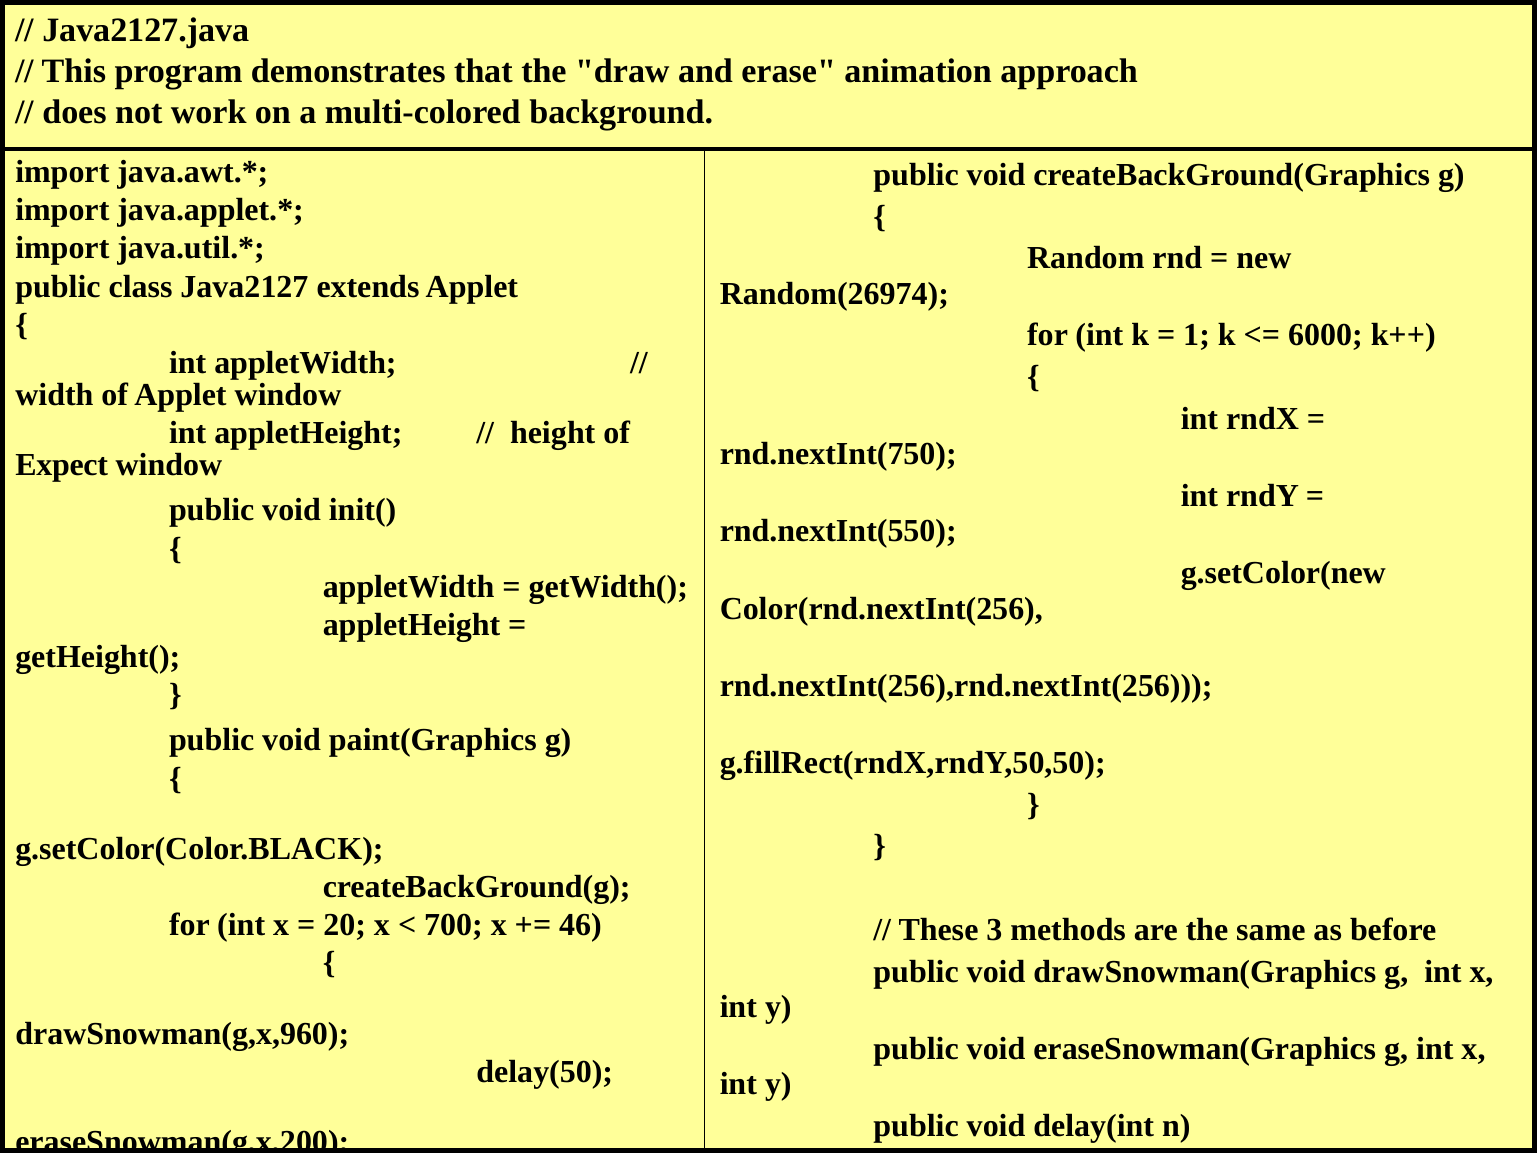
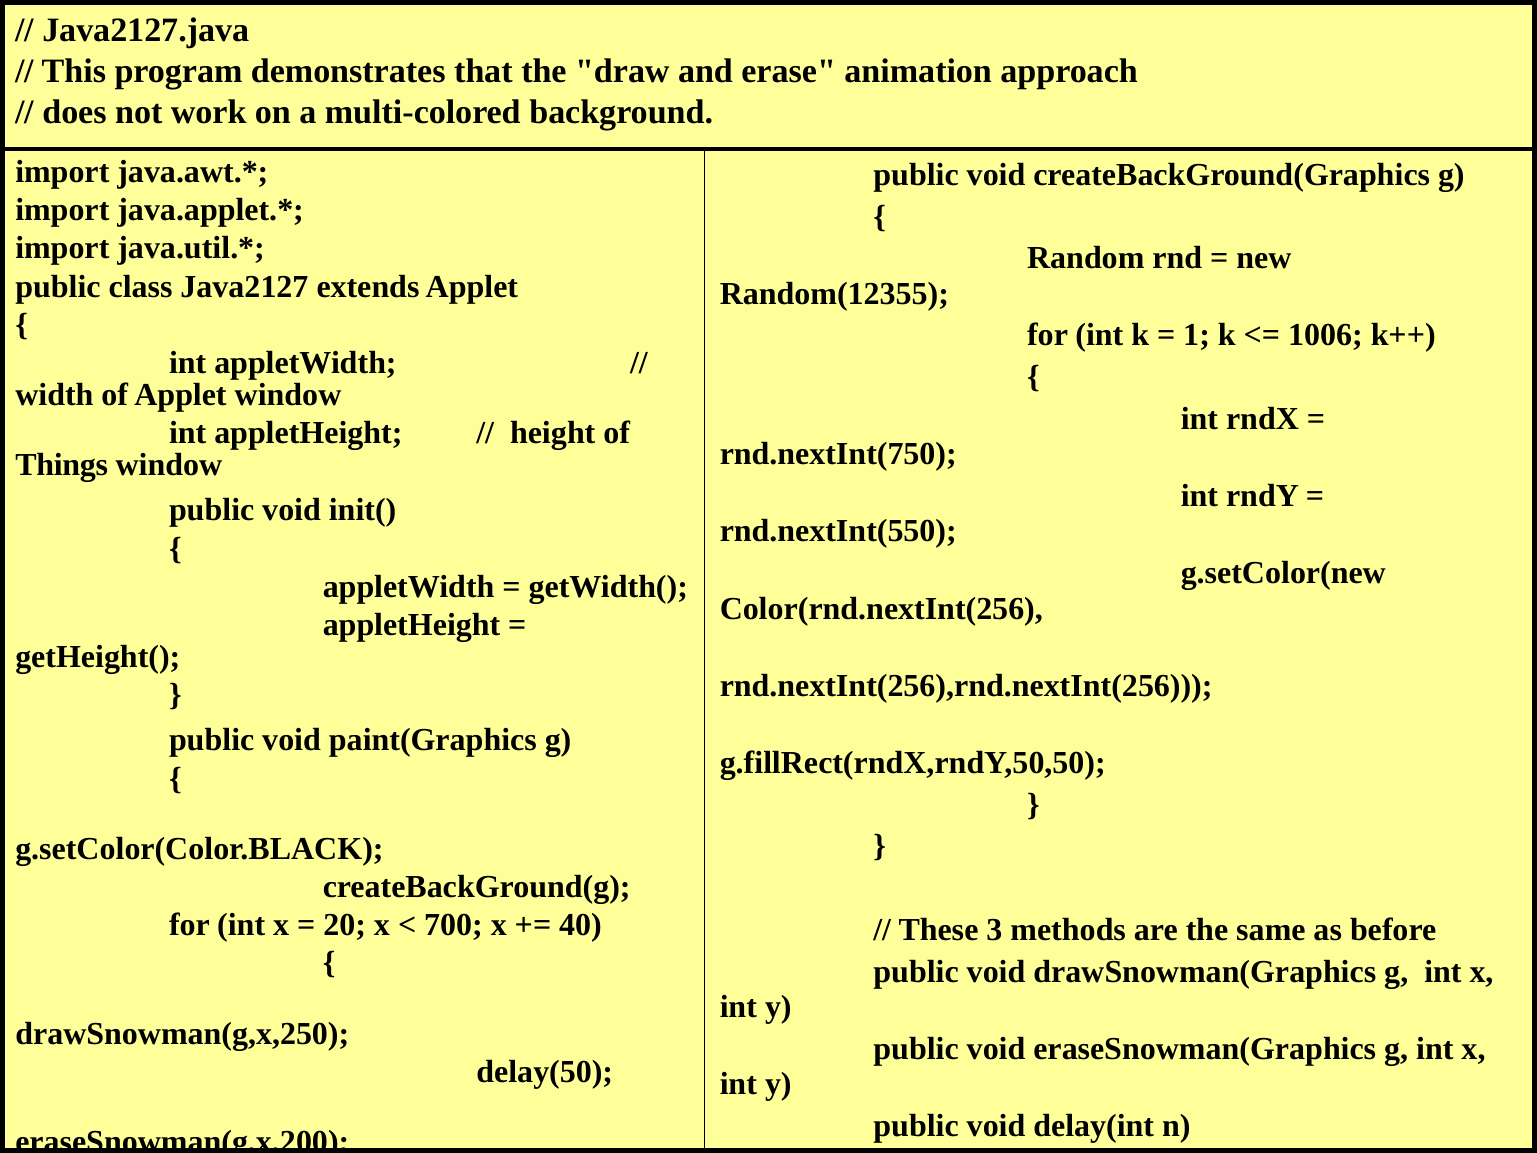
Random(26974: Random(26974 -> Random(12355 (834, 294)
6000: 6000 -> 1006 (1326, 335)
Expect: Expect -> Things (62, 465)
46: 46 -> 40 (581, 925)
drawSnowman(g,x,960: drawSnowman(g,x,960 -> drawSnowman(g,x,250 (182, 1033)
